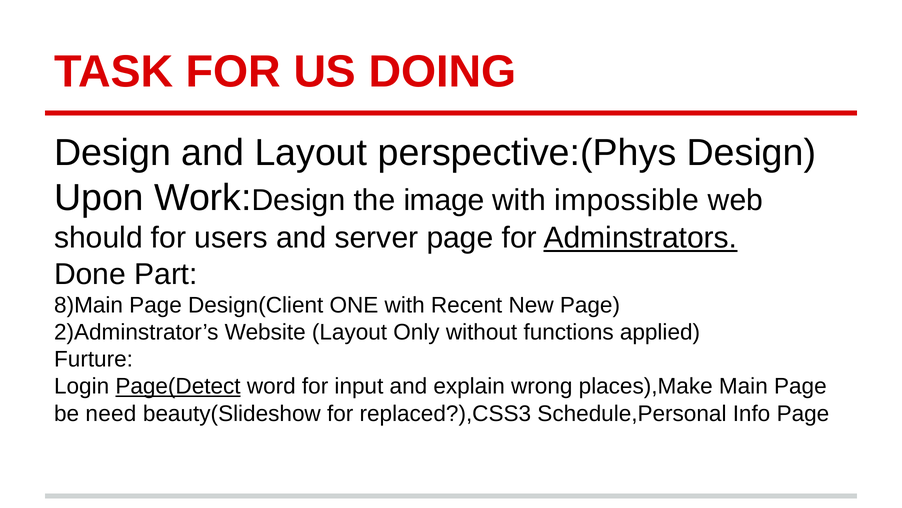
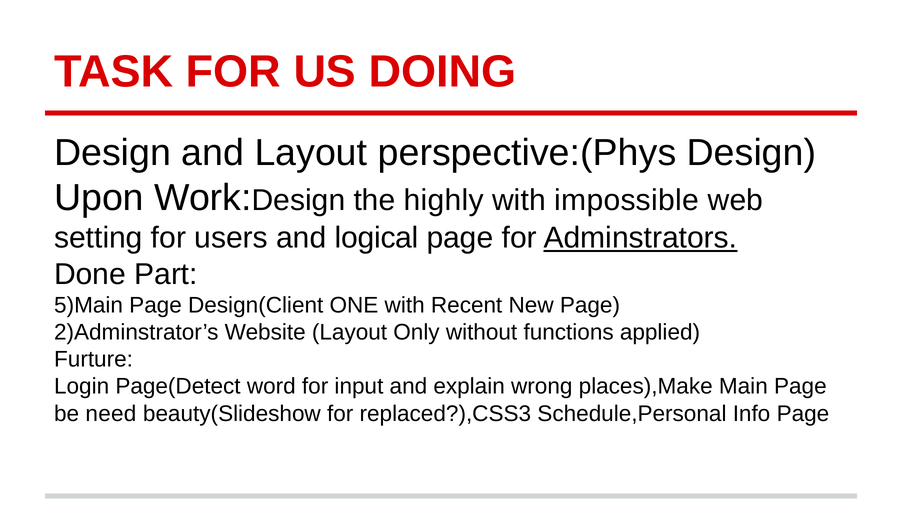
image: image -> highly (444, 200)
should: should -> setting (98, 238)
server: server -> logical (377, 238)
8)Main: 8)Main -> 5)Main (89, 305)
Page(Detect underline: present -> none (178, 386)
